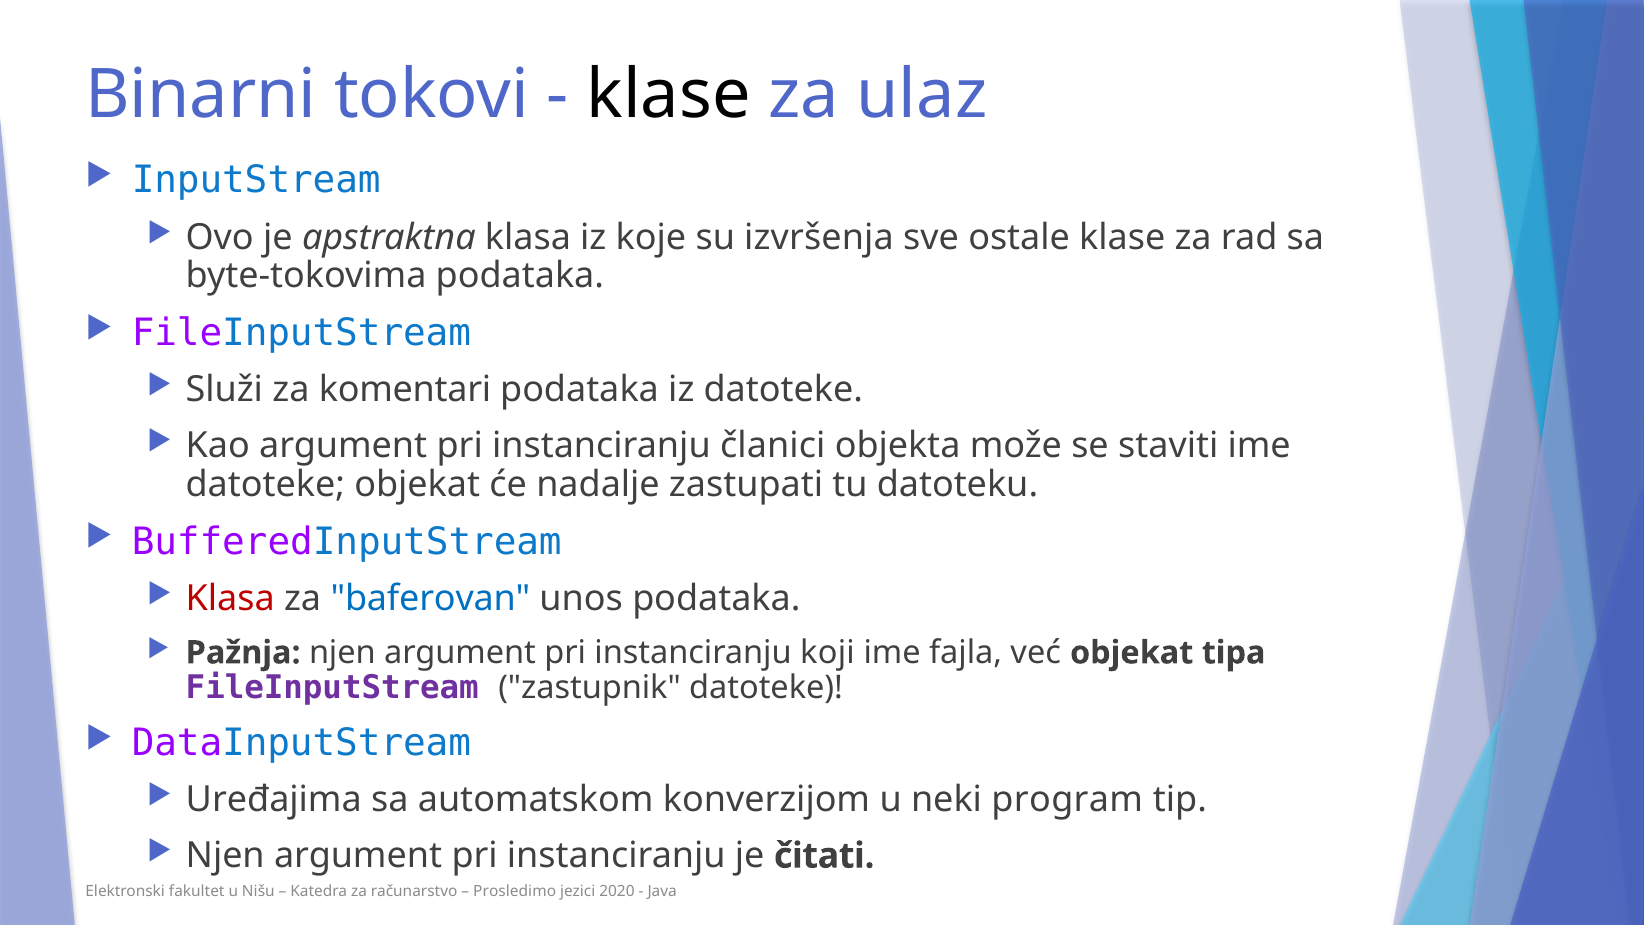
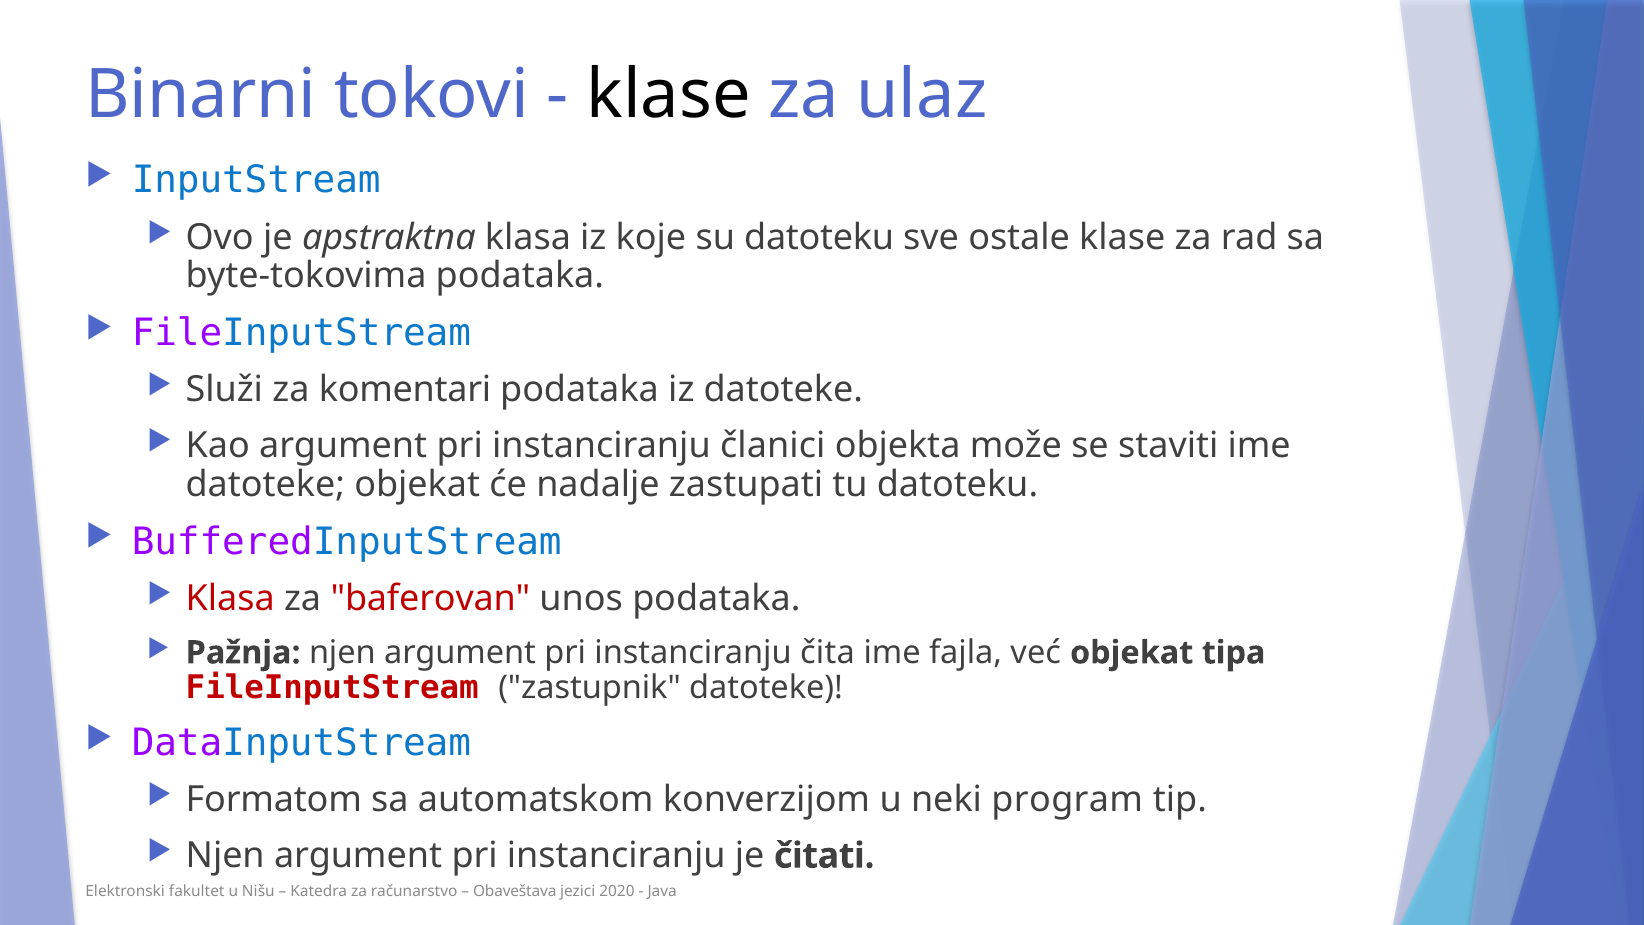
su izvršenja: izvršenja -> datoteku (819, 237)
baferovan colour: blue -> red (430, 598)
koji: koji -> čita (828, 653)
FileInputStream colour: purple -> red (332, 688)
Uređajima: Uređajima -> Formatom (274, 800)
Prosledimo: Prosledimo -> Obaveštava (515, 892)
